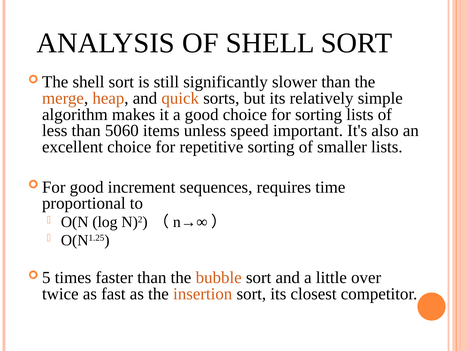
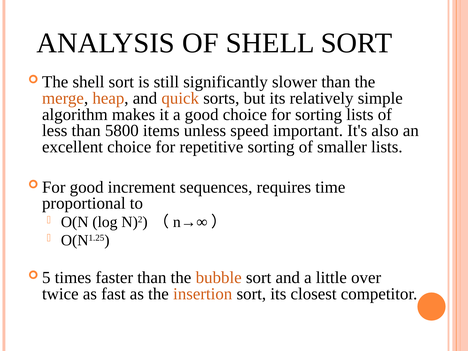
5060: 5060 -> 5800 (122, 131)
